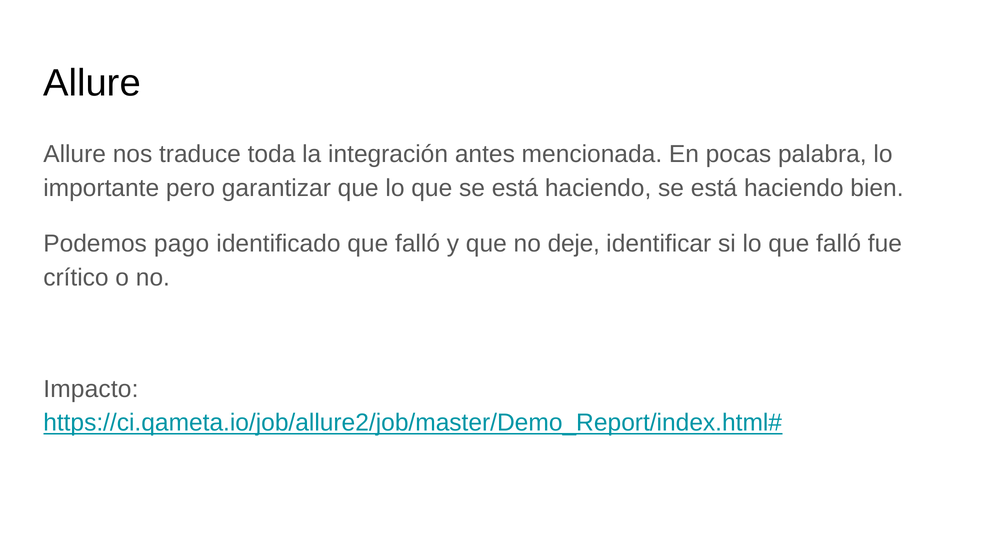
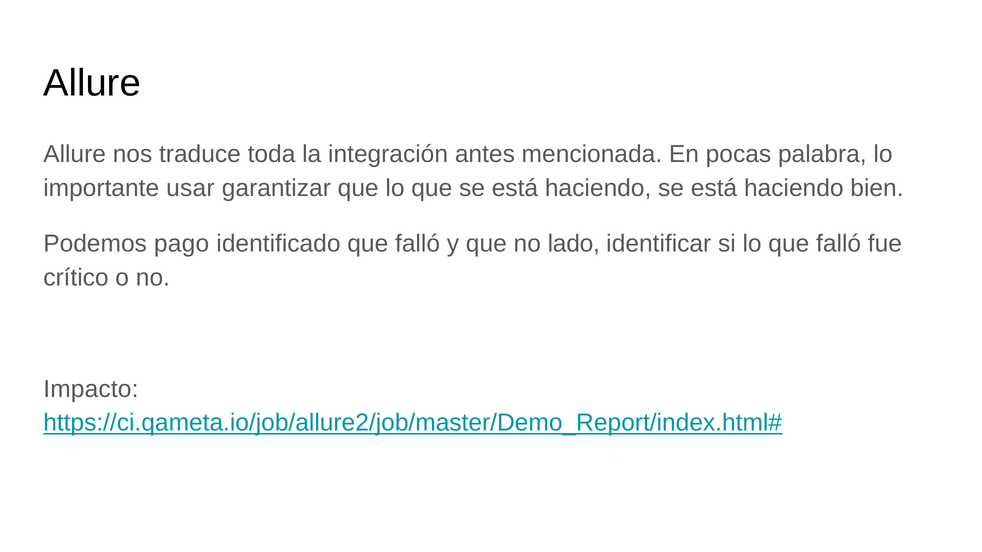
pero: pero -> usar (190, 188)
deje: deje -> lado (574, 244)
